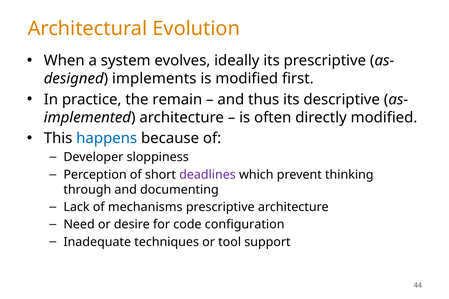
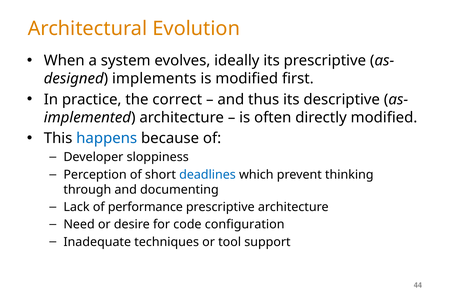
remain: remain -> correct (177, 100)
deadlines colour: purple -> blue (207, 175)
mechanisms: mechanisms -> performance (145, 207)
